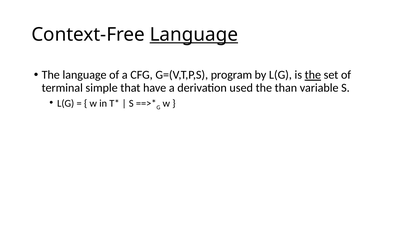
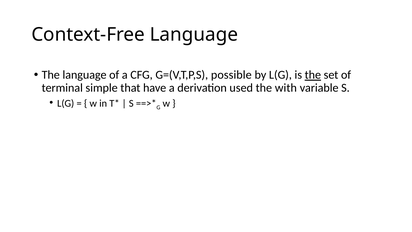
Language underline: present -> none (194, 35)
program: program -> possible (231, 75)
than: than -> with (286, 88)
